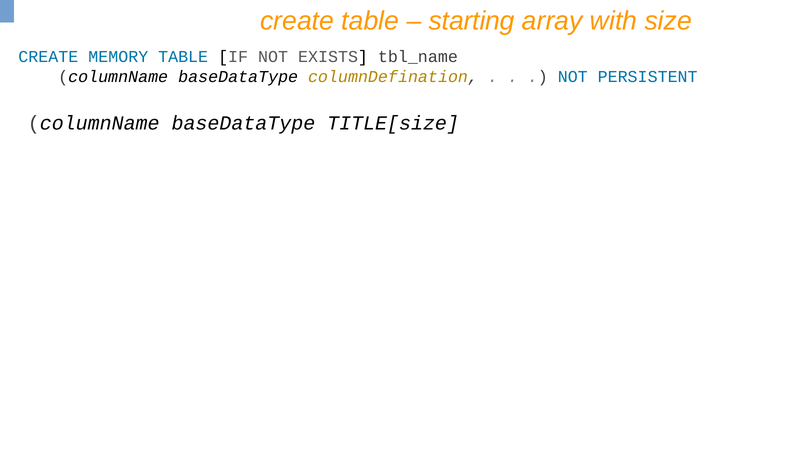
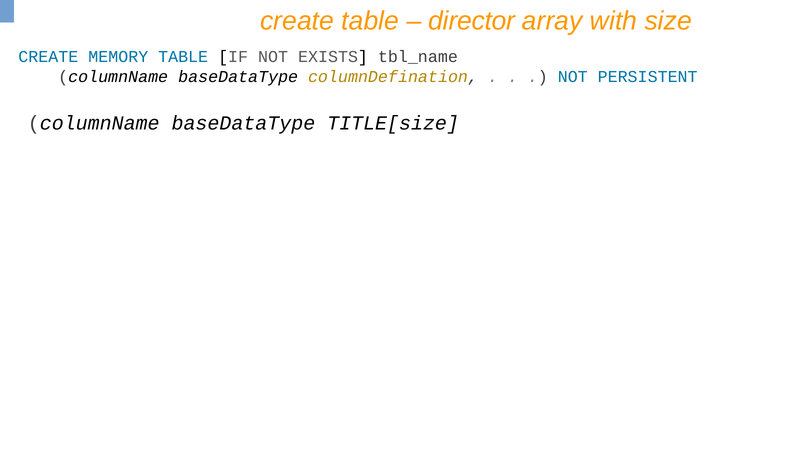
starting: starting -> director (472, 21)
